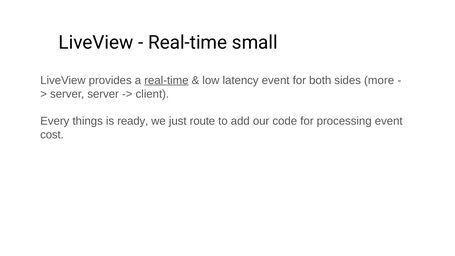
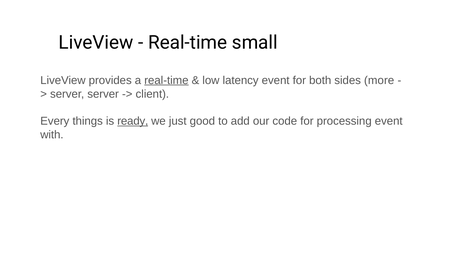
ready underline: none -> present (133, 121)
route: route -> good (202, 121)
cost: cost -> with (52, 135)
